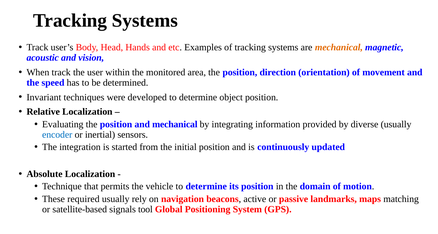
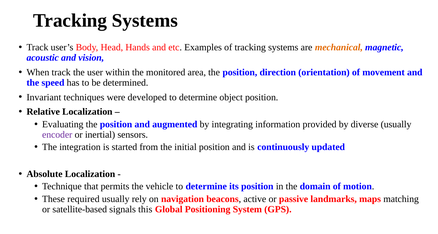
and mechanical: mechanical -> augmented (175, 125)
encoder colour: blue -> purple (57, 135)
tool: tool -> this (145, 210)
